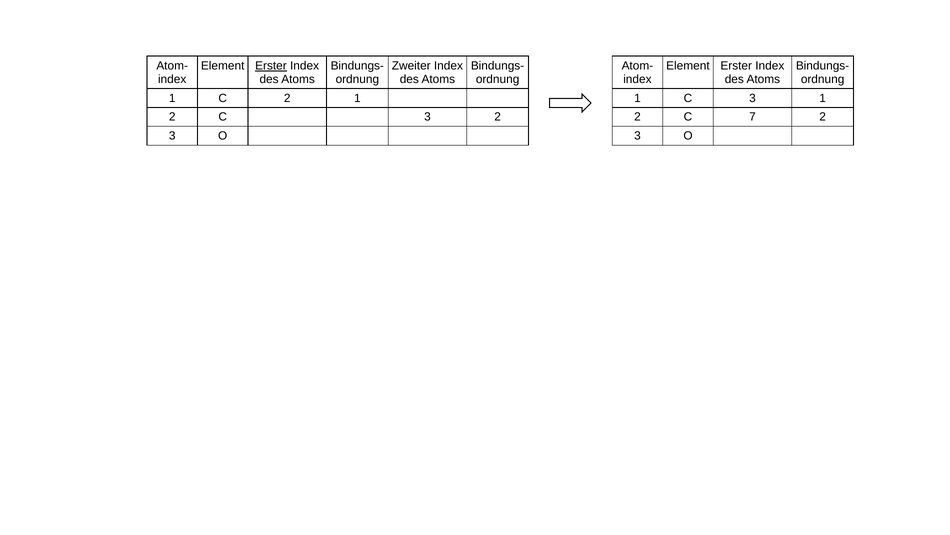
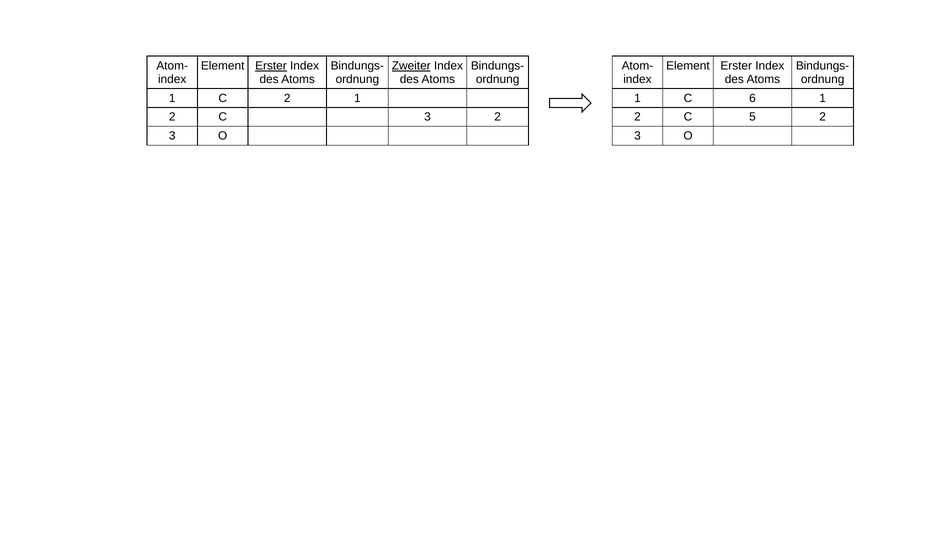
Zweiter underline: none -> present (411, 66)
1 C 3: 3 -> 6 (753, 98)
7: 7 -> 5 (753, 117)
